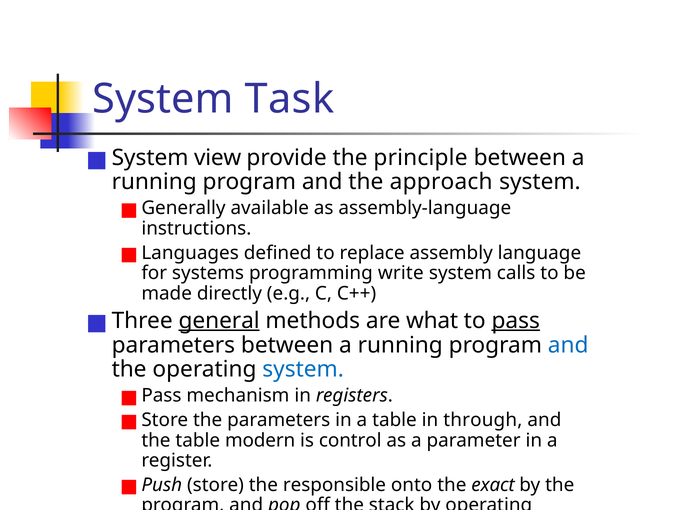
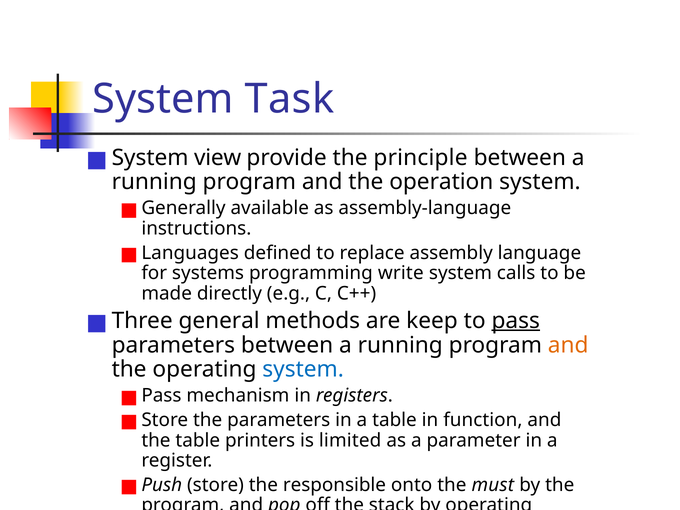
approach: approach -> operation (441, 182)
general underline: present -> none (219, 321)
what: what -> keep (432, 321)
and colour: blue -> orange (568, 345)
through: through -> function (483, 420)
modern: modern -> printers (260, 440)
control: control -> limited (350, 440)
exact: exact -> must (493, 485)
